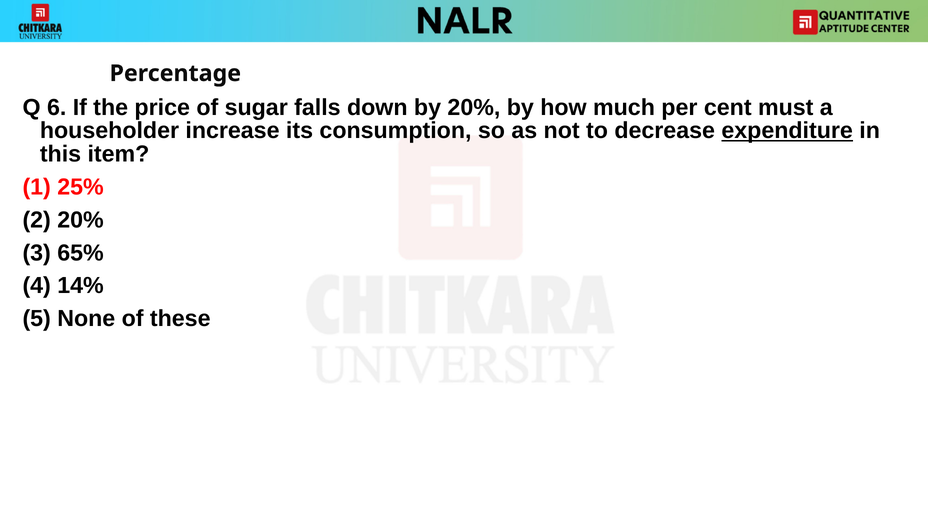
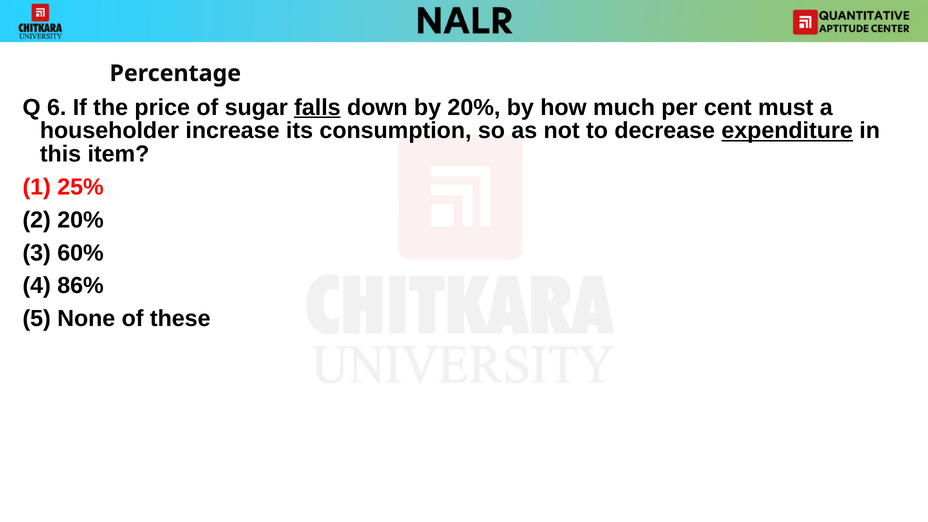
falls underline: none -> present (317, 107)
65%: 65% -> 60% (81, 253)
14%: 14% -> 86% (81, 286)
